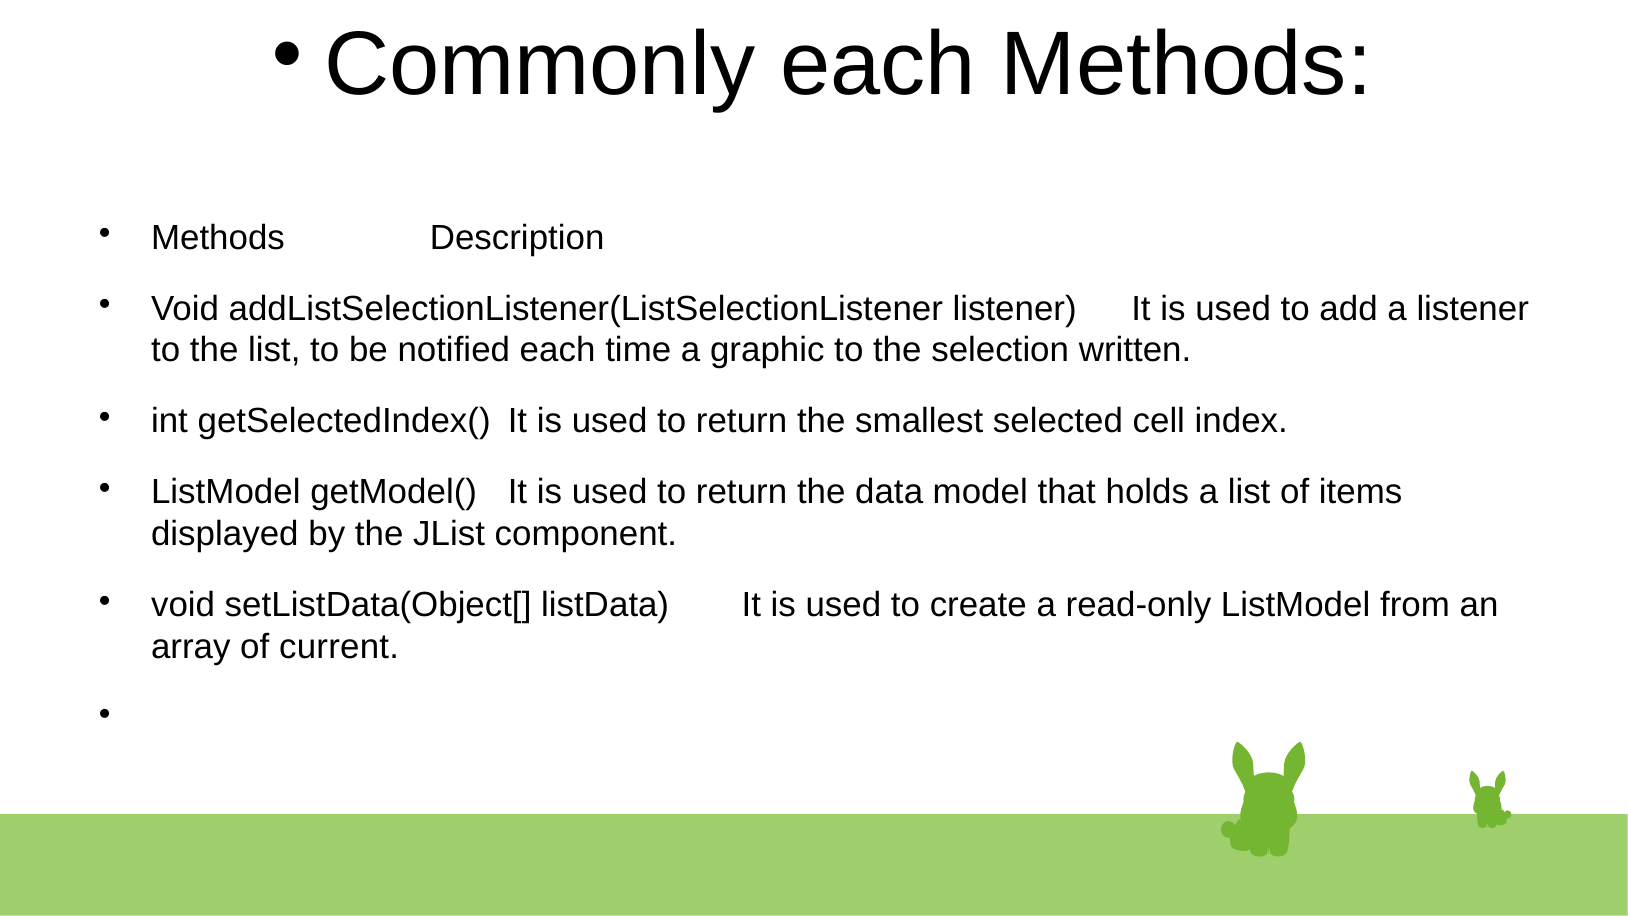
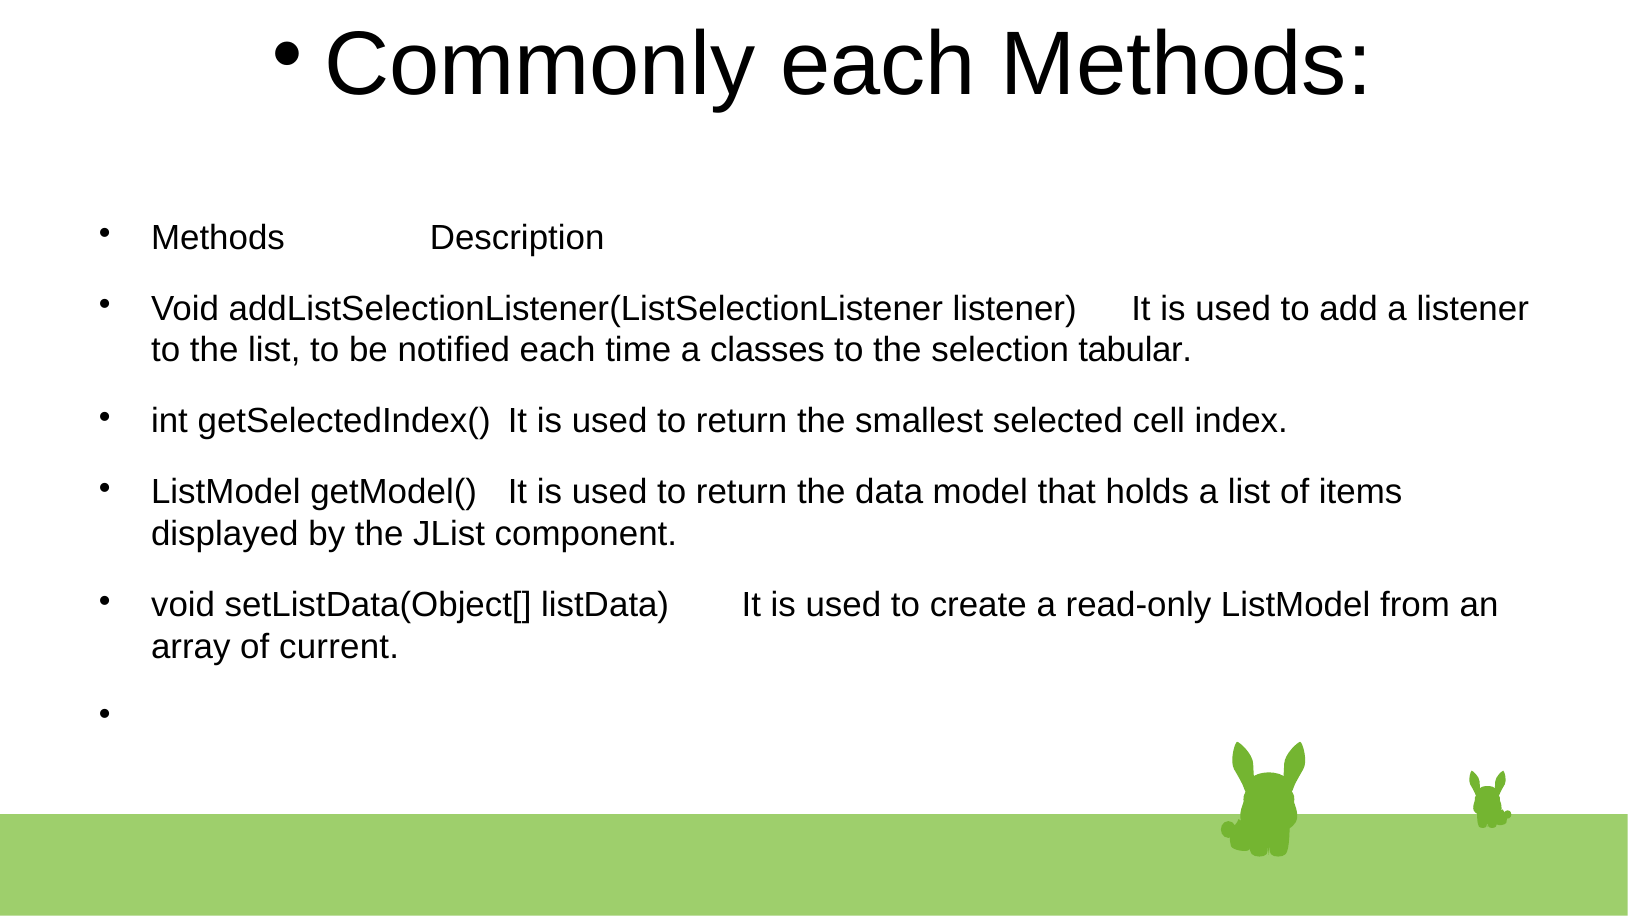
graphic: graphic -> classes (767, 350)
written: written -> tabular (1135, 350)
